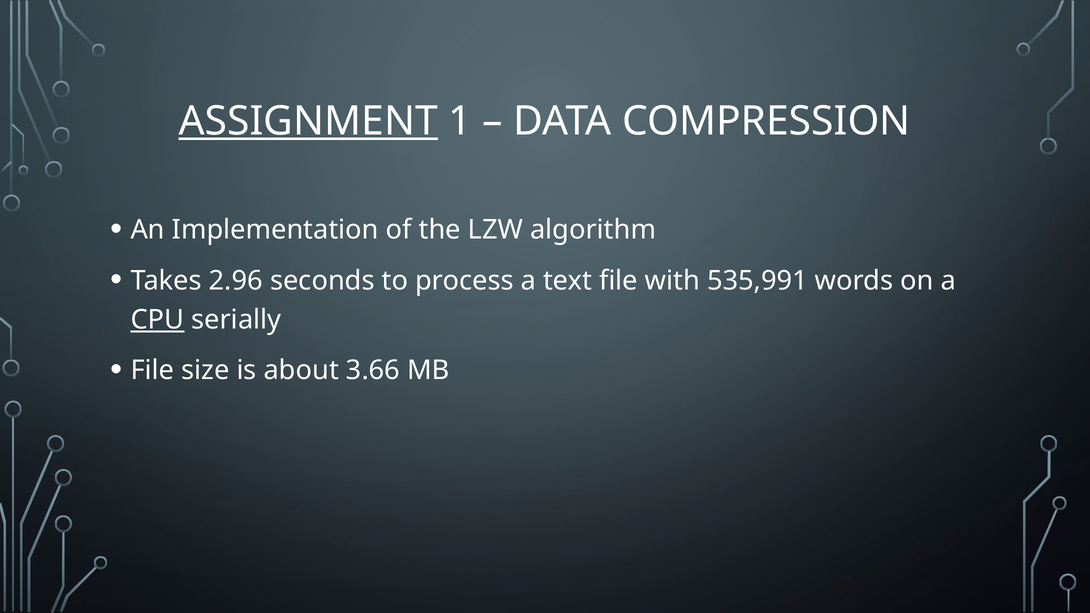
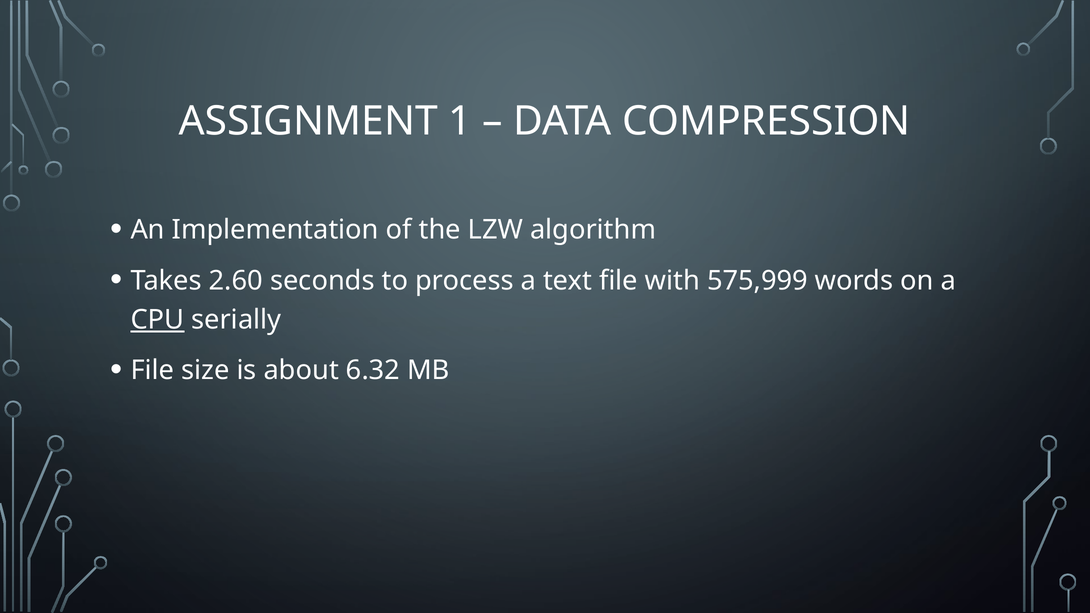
ASSIGNMENT underline: present -> none (308, 121)
2.96: 2.96 -> 2.60 (236, 281)
535,991: 535,991 -> 575,999 (757, 281)
3.66: 3.66 -> 6.32 (373, 370)
